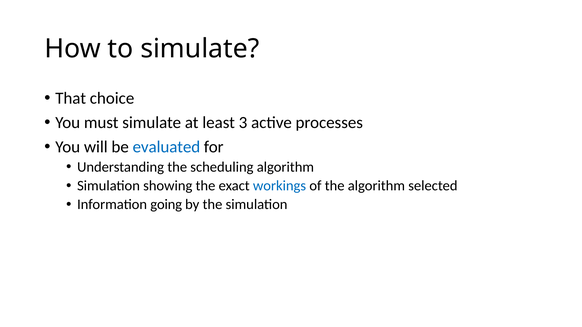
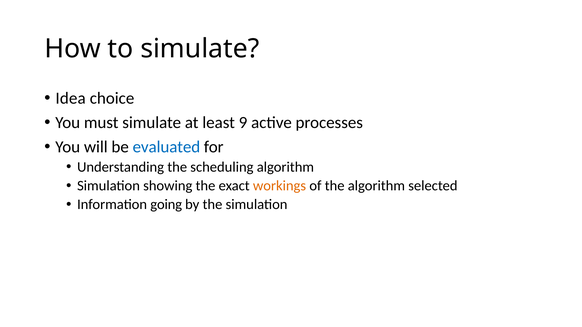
That: That -> Idea (71, 98)
3: 3 -> 9 (243, 123)
workings colour: blue -> orange (280, 186)
